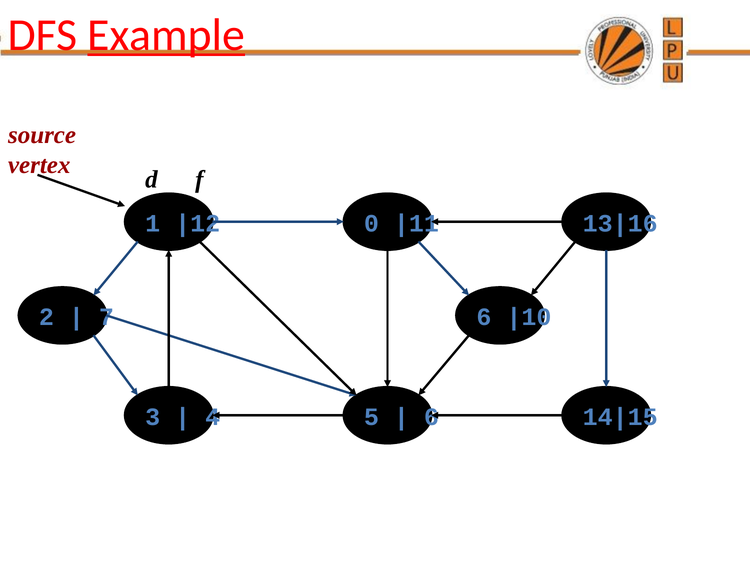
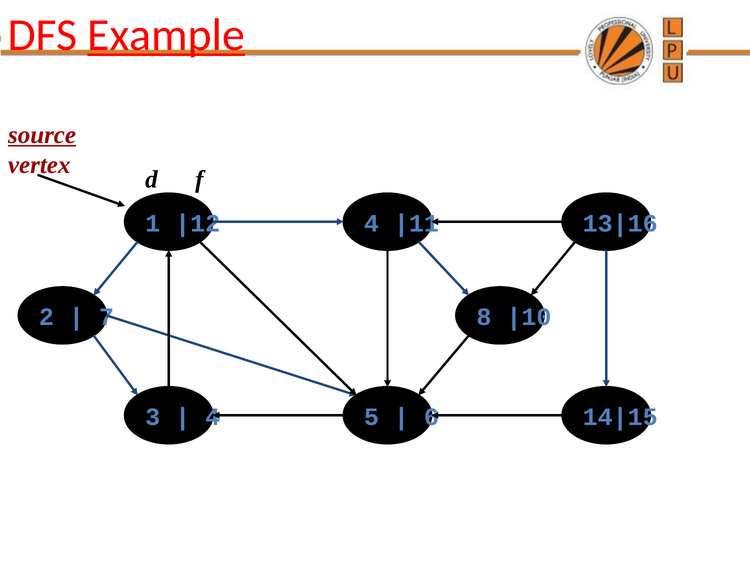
source underline: none -> present (42, 135)
0: 0 -> 4 (371, 224)
7 6: 6 -> 8 (484, 317)
